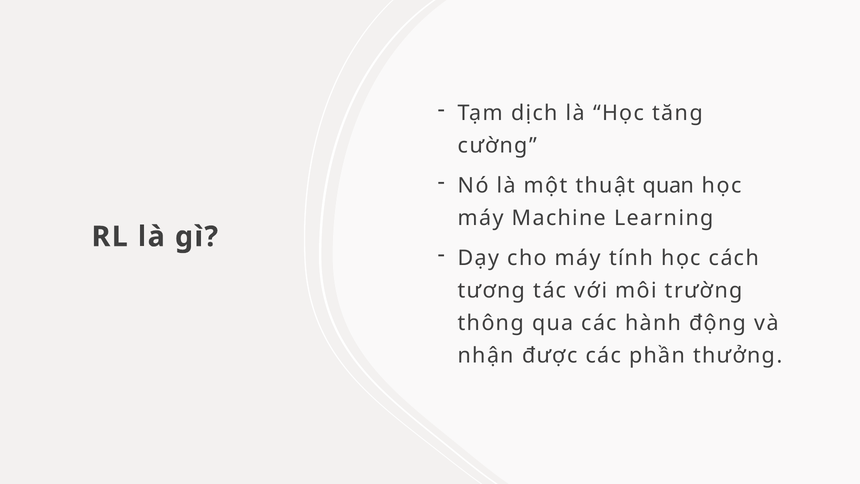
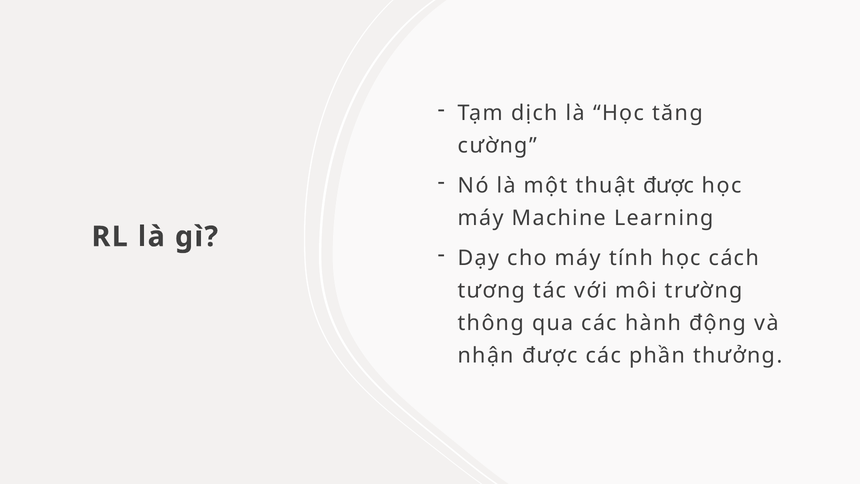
thuật quan: quan -> được (669, 186)
